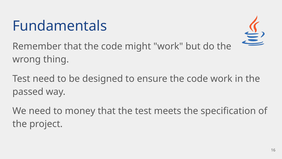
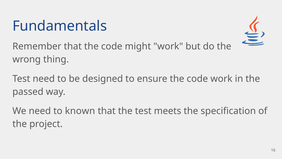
money: money -> known (80, 111)
